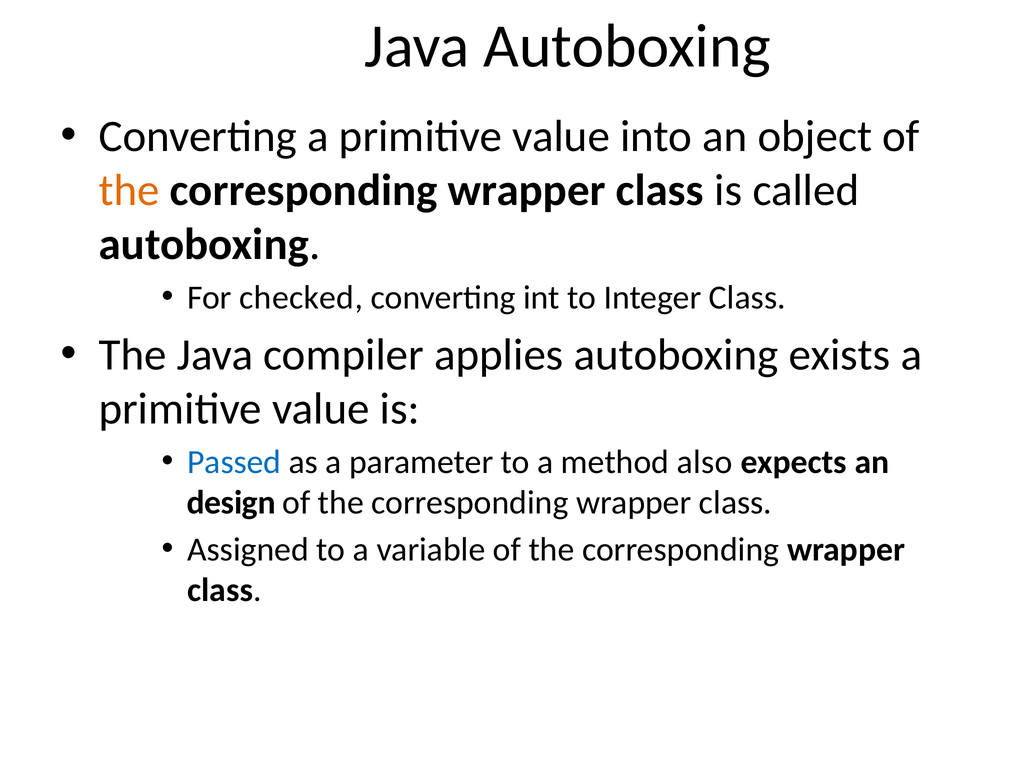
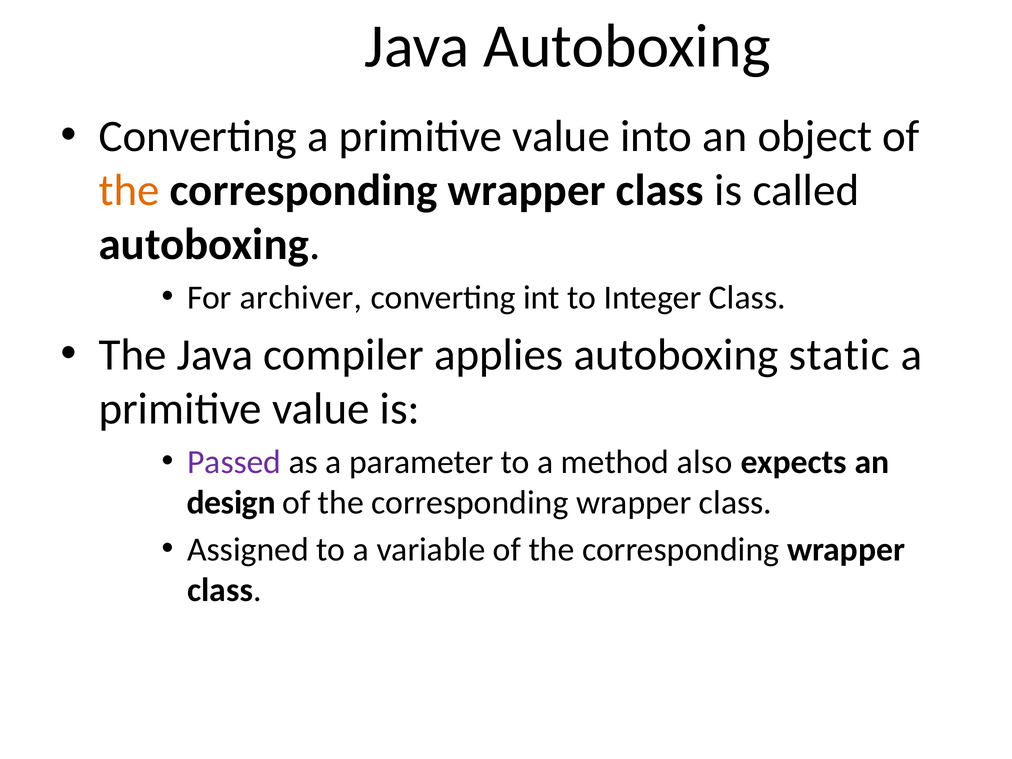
checked: checked -> archiver (301, 298)
exists: exists -> static (839, 355)
Passed colour: blue -> purple (234, 462)
